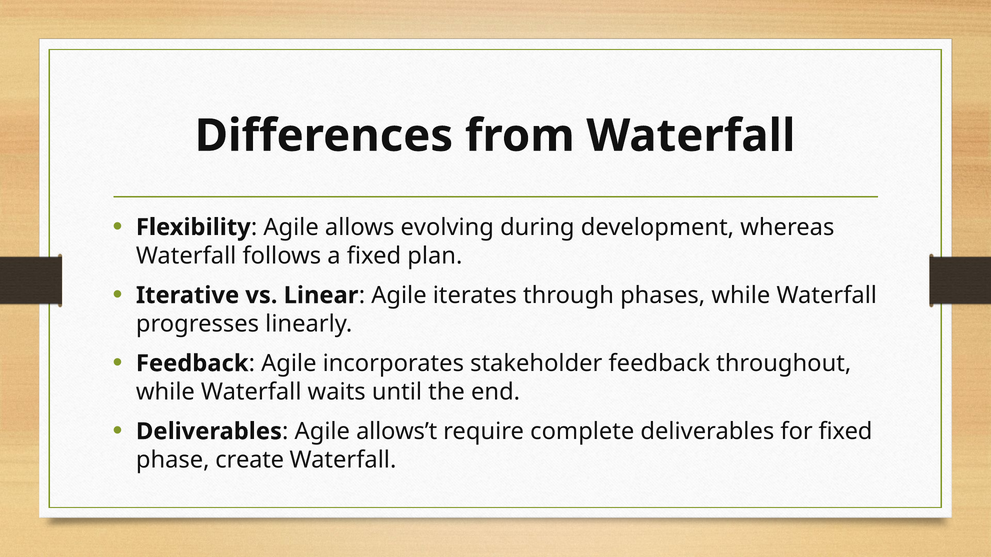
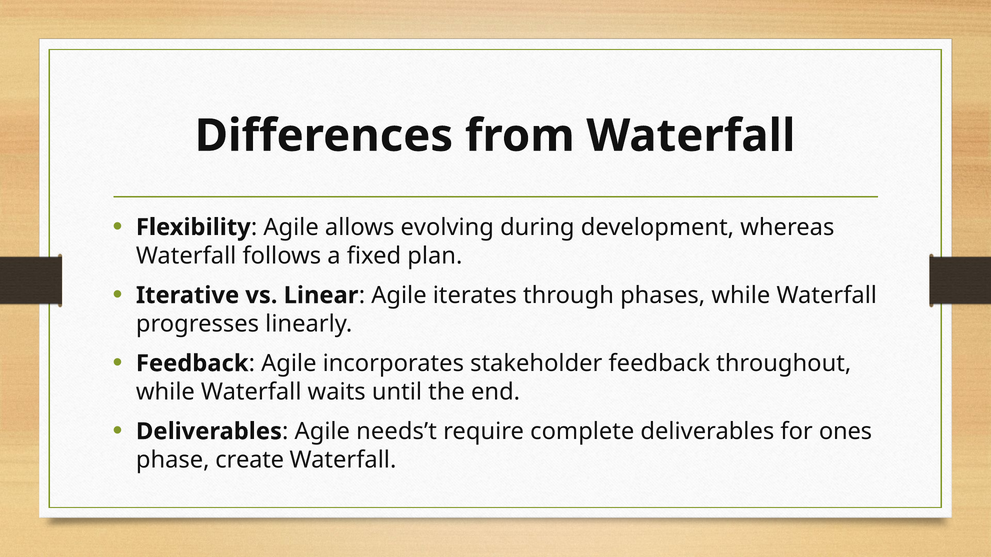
allows’t: allows’t -> needs’t (397, 432)
for fixed: fixed -> ones (846, 432)
